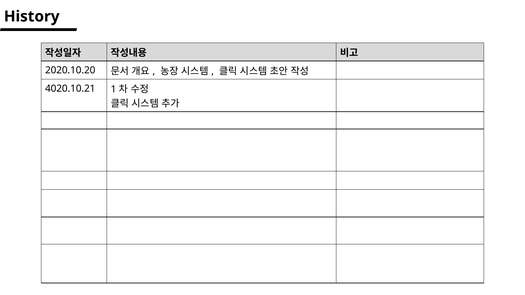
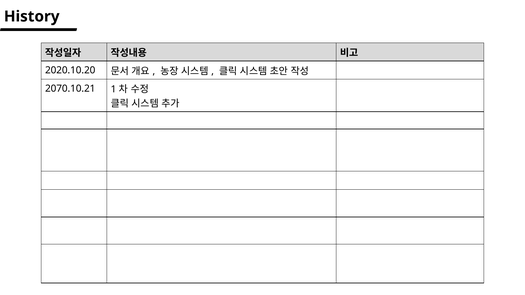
4020.10.21: 4020.10.21 -> 2070.10.21 (70, 89)
